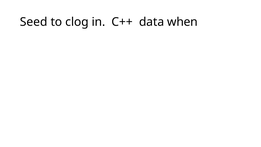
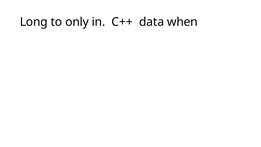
Seed: Seed -> Long (34, 22)
clog: clog -> only (77, 22)
